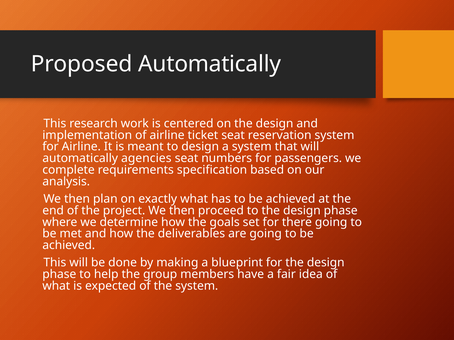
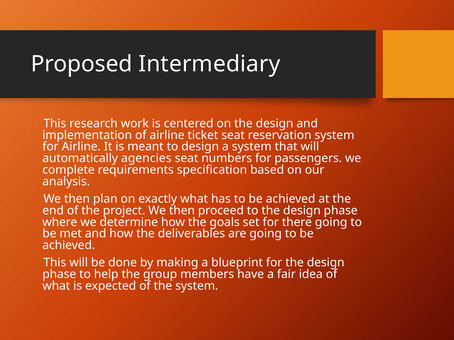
Proposed Automatically: Automatically -> Intermediary (209, 64)
